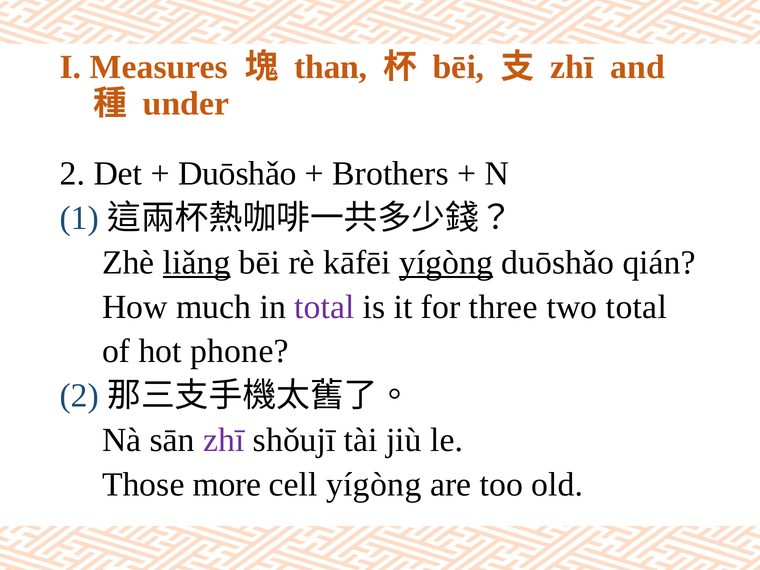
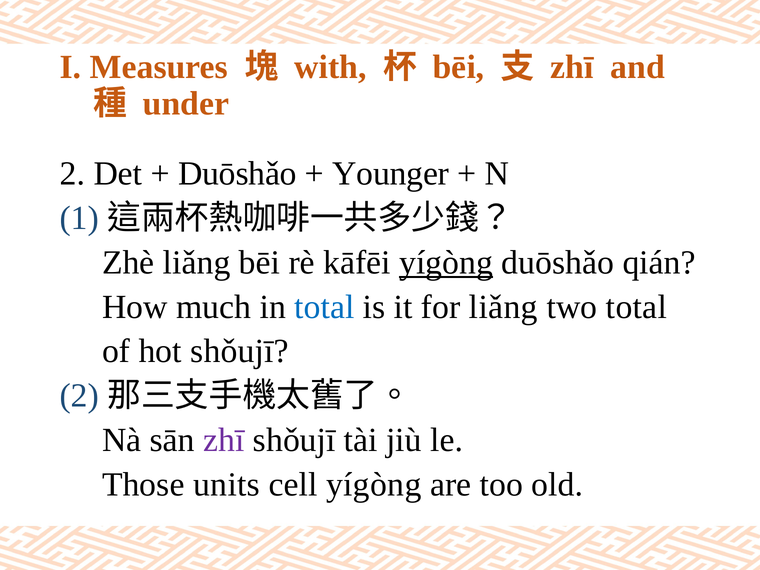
than: than -> with (330, 67)
Brothers: Brothers -> Younger (391, 174)
liǎng underline: present -> none (197, 262)
total colour: purple -> blue (324, 307)
for three: three -> liǎng (503, 307)
hot phone: phone -> shǒujī (239, 351)
more: more -> units (227, 485)
